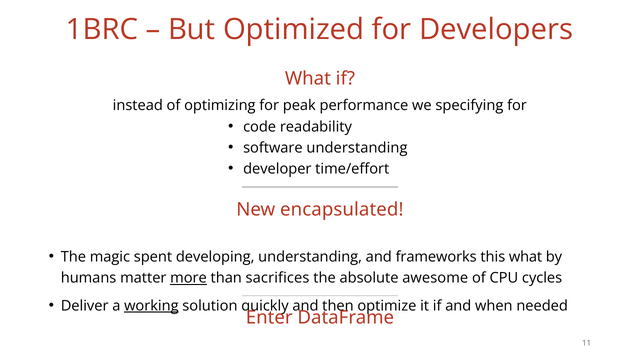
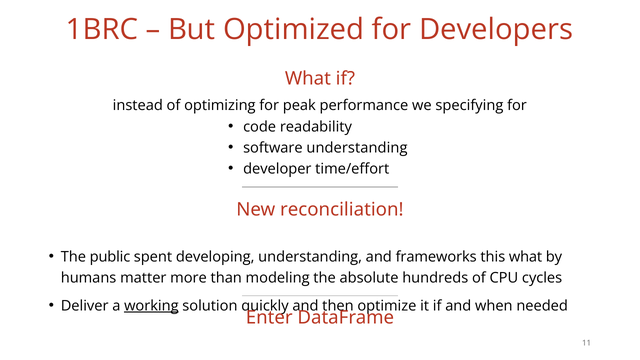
encapsulated: encapsulated -> reconciliation (342, 210)
magic: magic -> public (110, 257)
more underline: present -> none (189, 278)
sacrifices: sacrifices -> modeling (278, 278)
awesome: awesome -> hundreds (435, 278)
